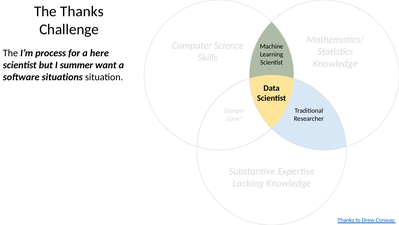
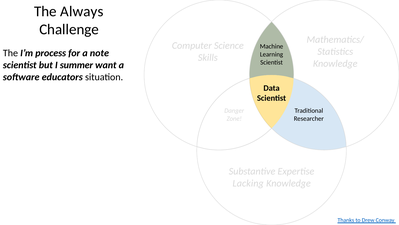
The Thanks: Thanks -> Always (82, 11)
here: here -> note (99, 53)
situations: situations -> educators (62, 77)
